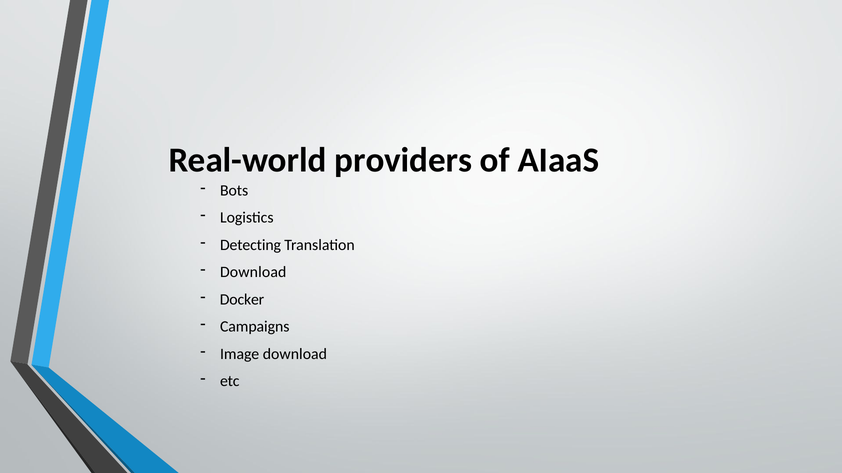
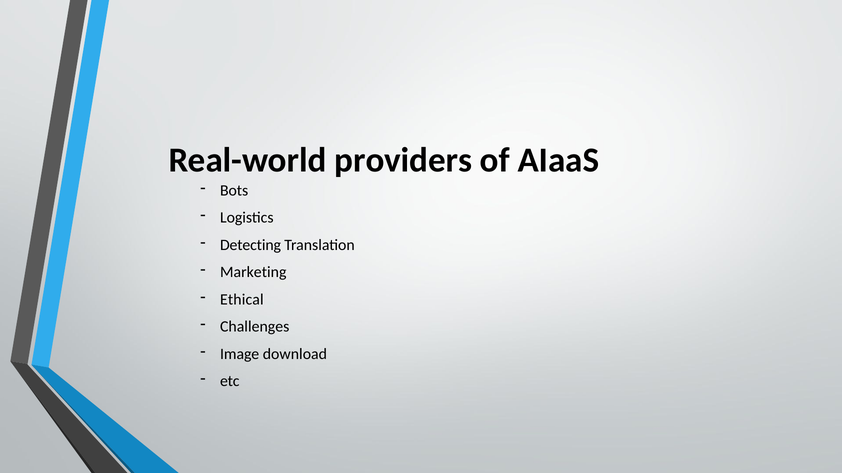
Download: Download -> Marketing (253, 273)
Docker: Docker -> Ethical (242, 300)
Campaigns: Campaigns -> Challenges (255, 327)
